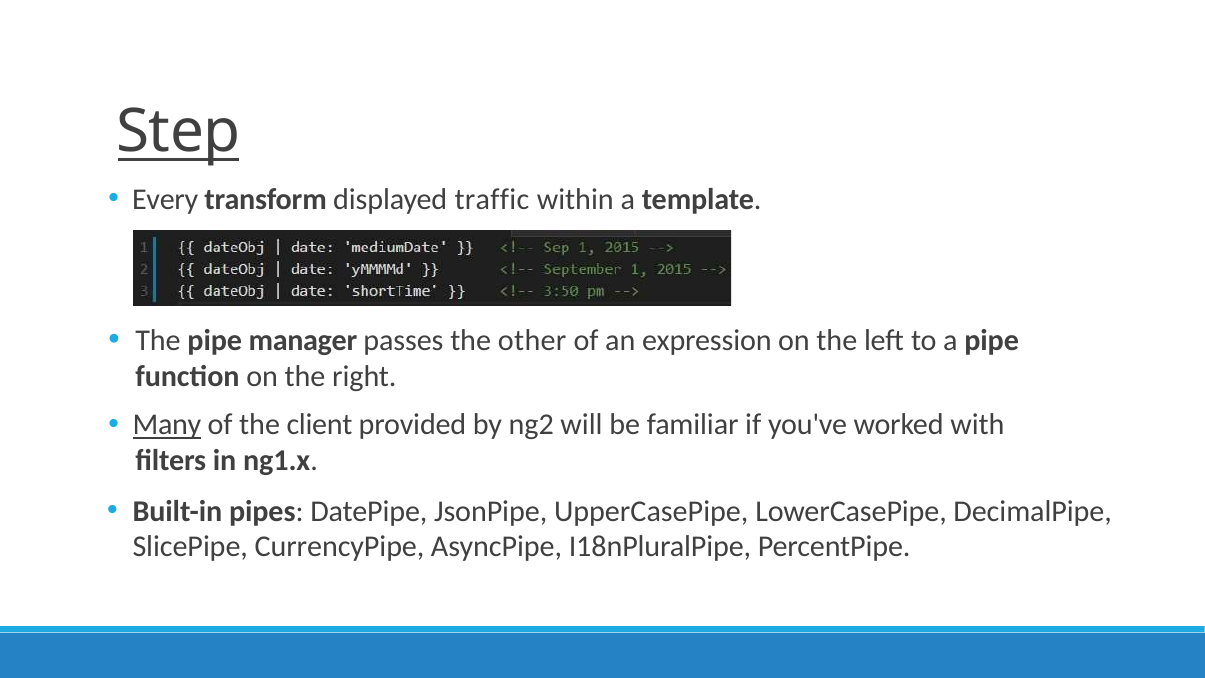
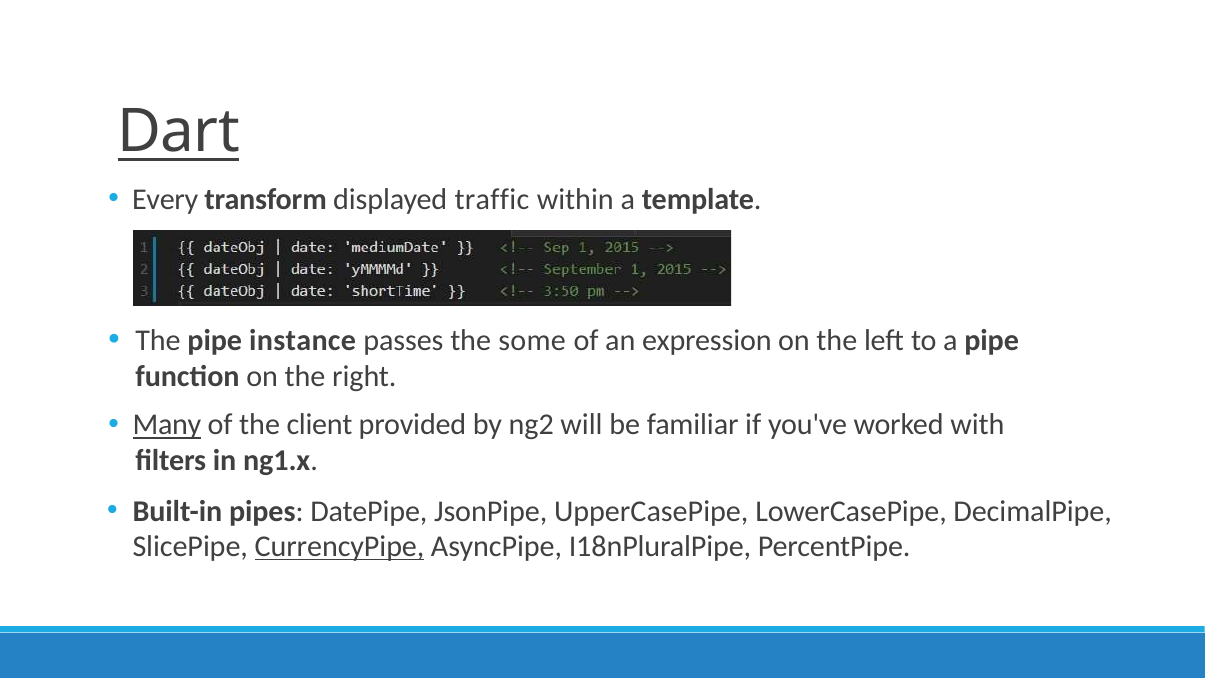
Step: Step -> Dart (179, 132)
manager: manager -> instance (303, 341)
other: other -> some (532, 341)
CurrencyPipe underline: none -> present (340, 546)
